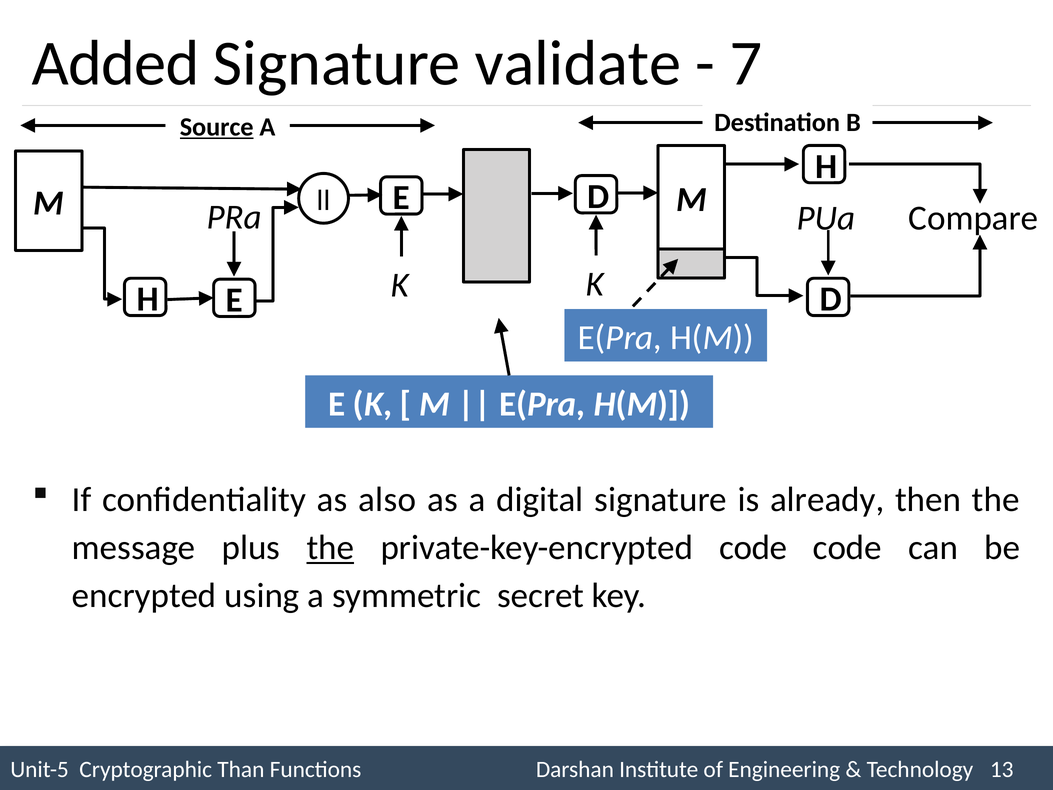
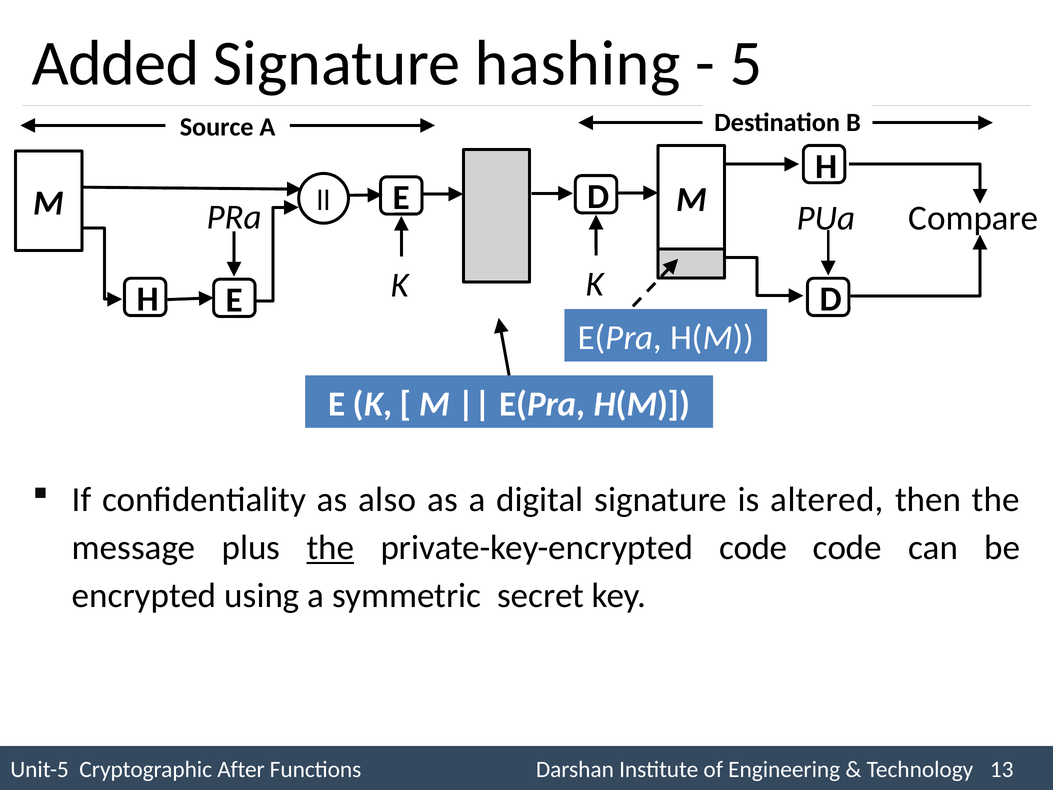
validate: validate -> hashing (578, 63)
7: 7 -> 5 (746, 63)
Source underline: present -> none (217, 127)
already: already -> altered (827, 500)
Than: Than -> After (241, 769)
